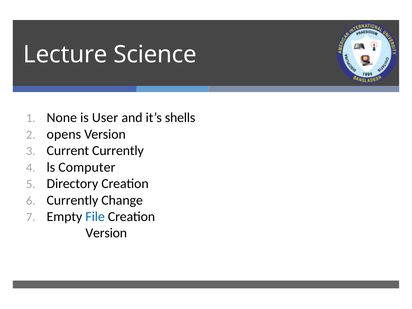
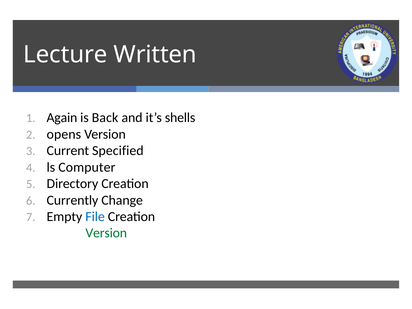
Science: Science -> Written (155, 54)
None: None -> Again (62, 118)
User: User -> Back (105, 118)
Current Currently: Currently -> Specified (118, 151)
Version colour: black -> green (106, 233)
